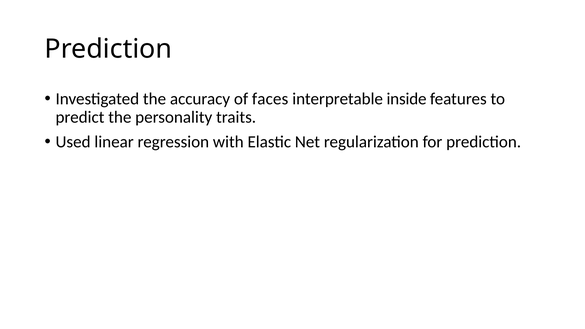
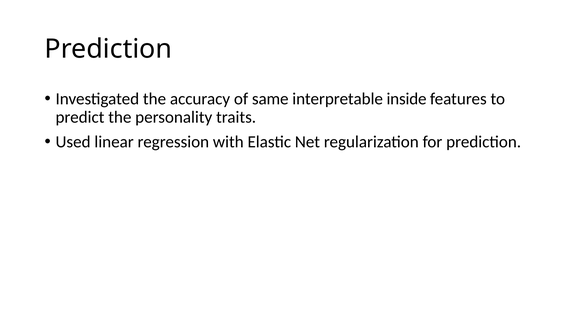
faces: faces -> same (270, 99)
